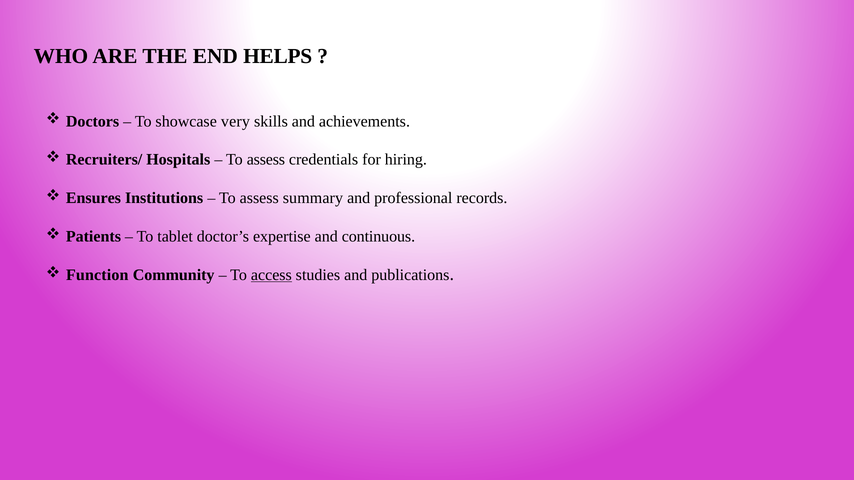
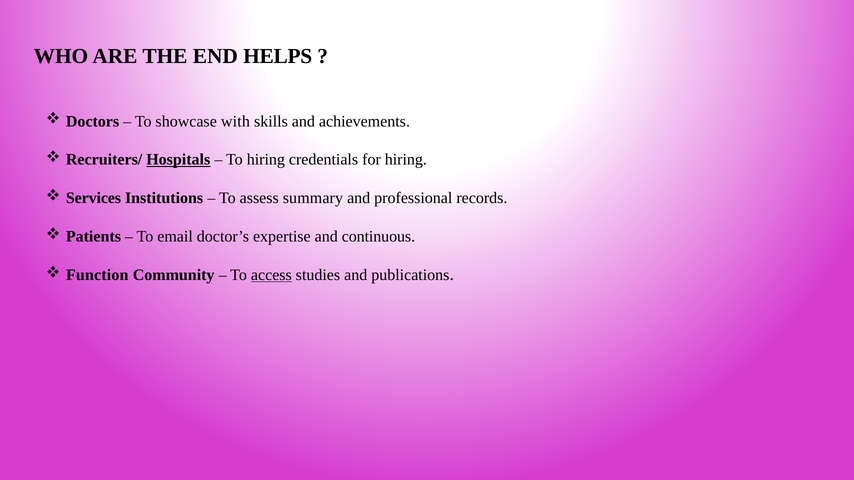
very: very -> with (235, 121)
Hospitals underline: none -> present (178, 160)
assess: assess -> hiring (266, 160)
Ensures: Ensures -> Services (94, 198)
tablet: tablet -> email (175, 237)
